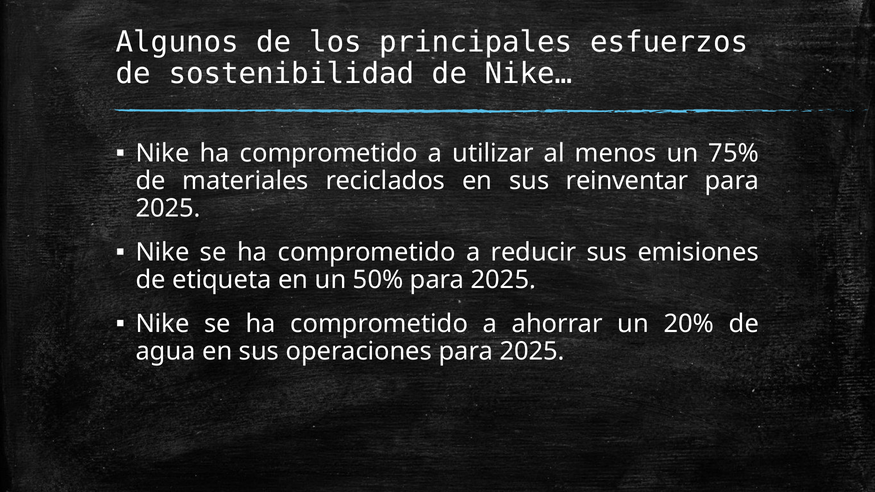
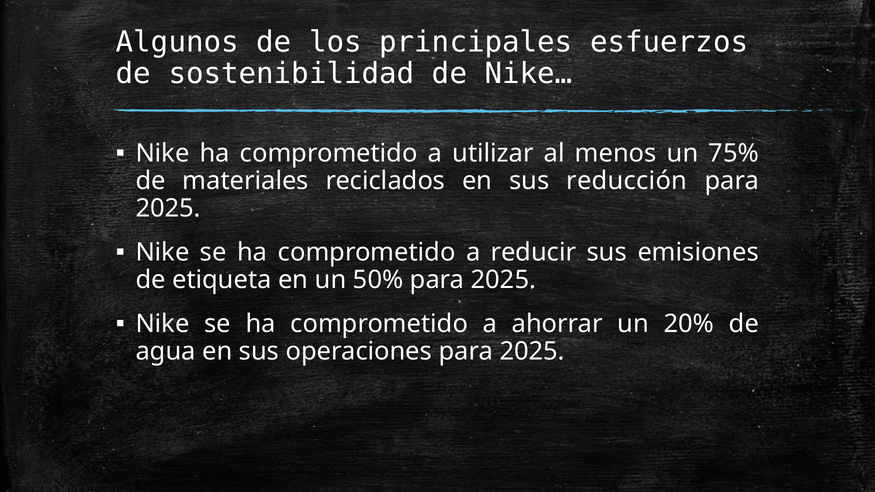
reinventar: reinventar -> reducción (627, 181)
